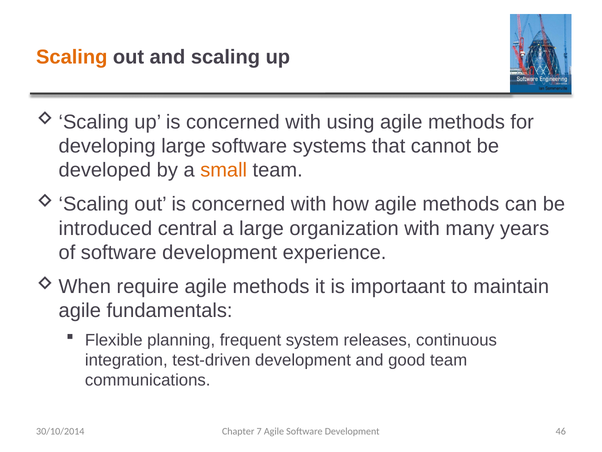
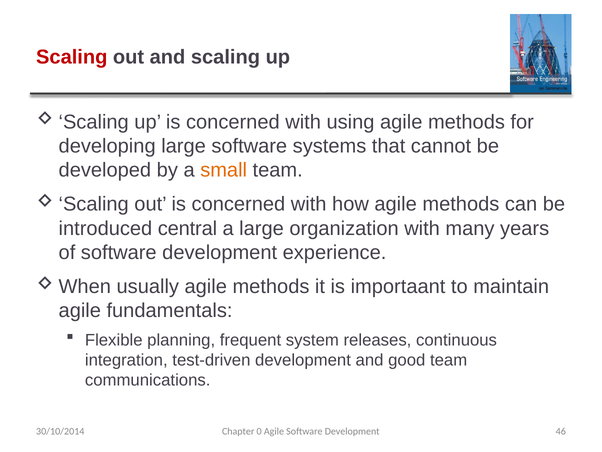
Scaling colour: orange -> red (72, 57)
require: require -> usually (148, 286)
7: 7 -> 0 (259, 431)
